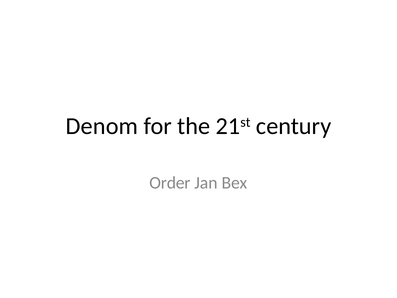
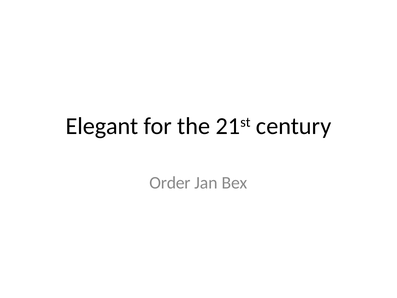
Denom: Denom -> Elegant (102, 126)
